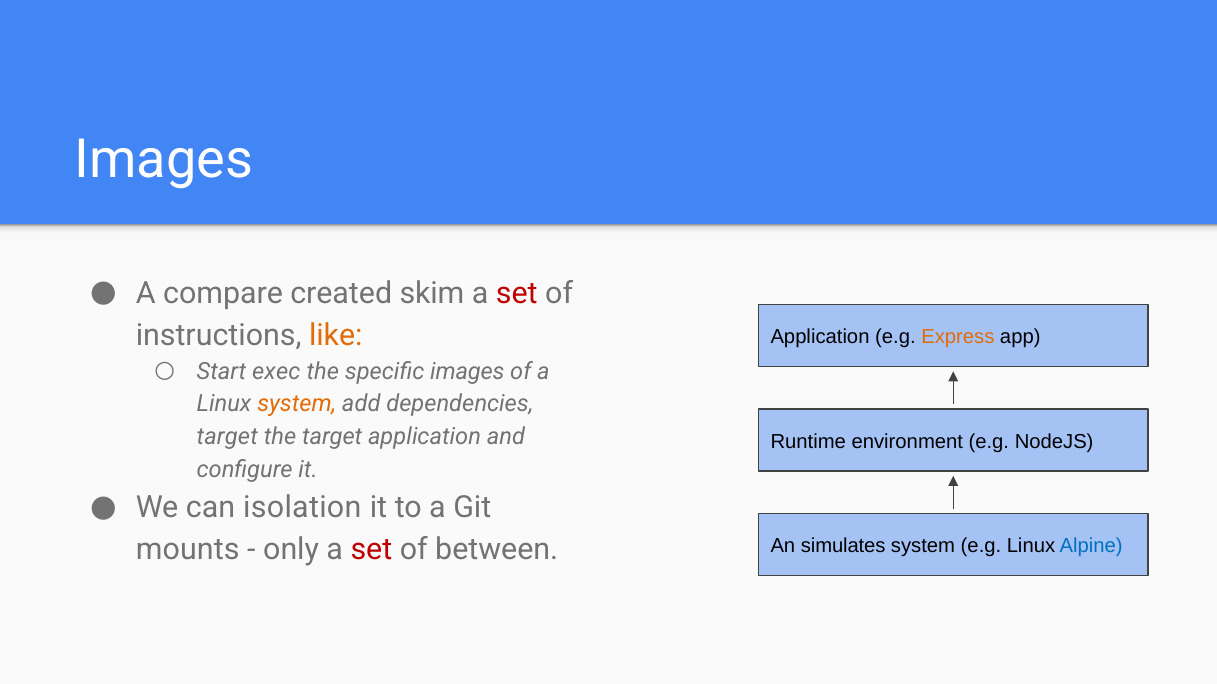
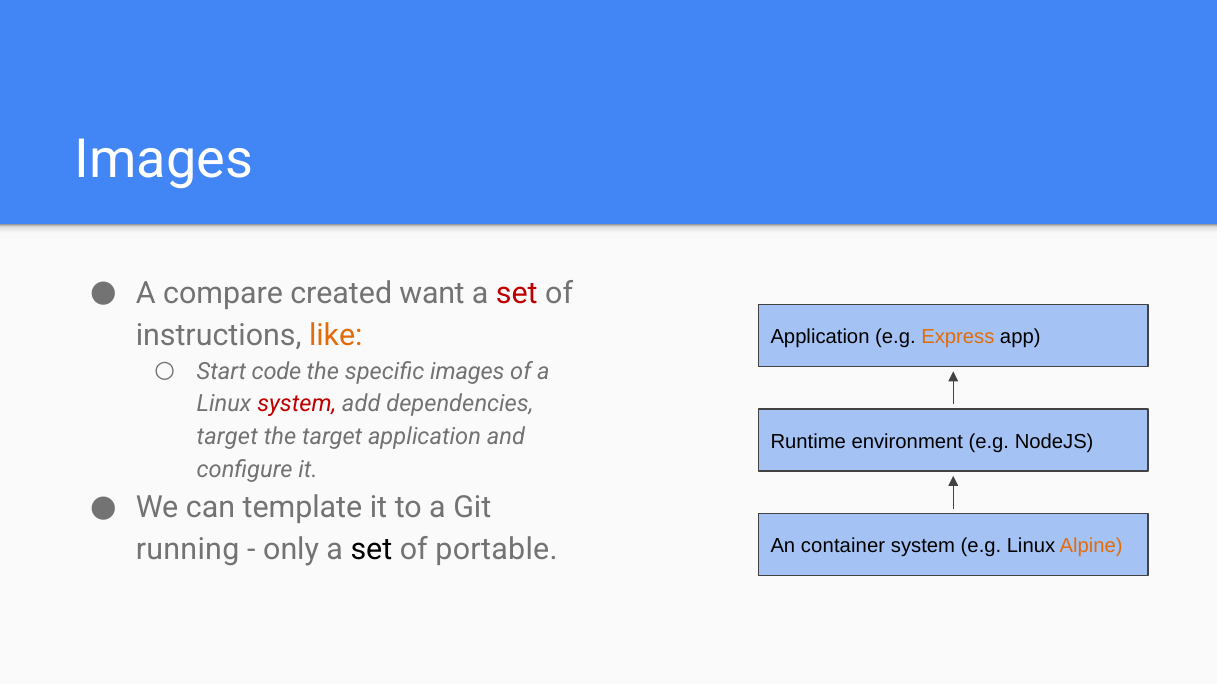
skim: skim -> want (432, 293)
exec: exec -> code (276, 372)
system colour: orange -> red (297, 404)
isolation: isolation -> template (302, 508)
mounts: mounts -> running (188, 550)
set colour: red -> black (371, 550)
between: between -> portable (497, 550)
simulates: simulates -> container (843, 546)
Alpine colour: blue -> orange (1091, 546)
